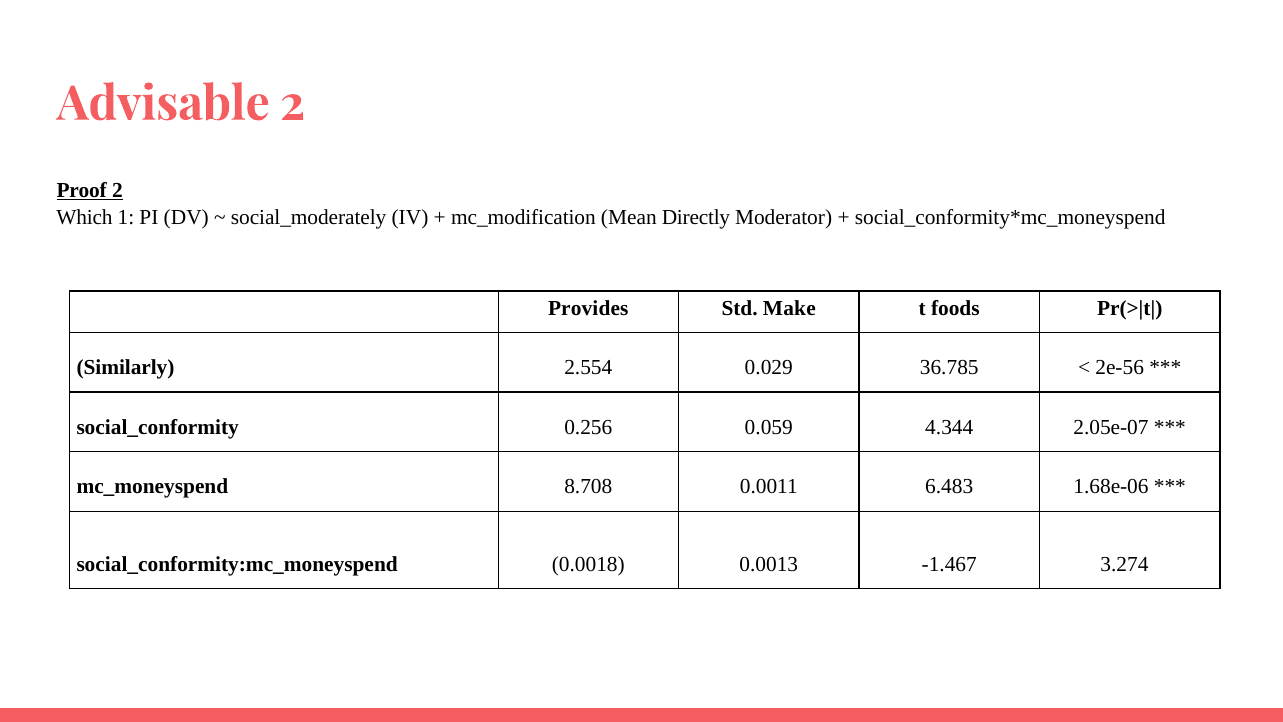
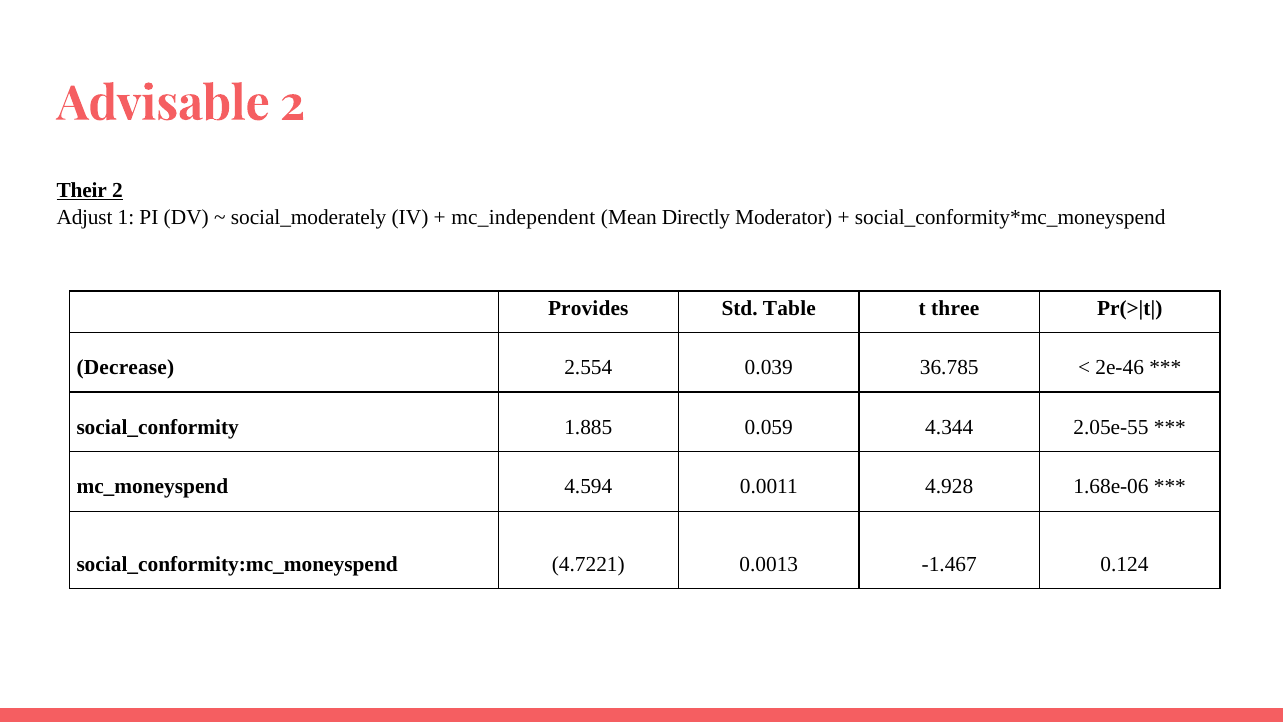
Proof: Proof -> Their (82, 190)
Which: Which -> Adjust (85, 217)
mc_modification: mc_modification -> mc_independent (523, 217)
Make: Make -> Table (789, 308)
foods: foods -> three (955, 308)
Similarly: Similarly -> Decrease (125, 367)
0.029: 0.029 -> 0.039 (769, 367)
2e-56: 2e-56 -> 2e-46 (1120, 367)
0.256: 0.256 -> 1.885 (588, 427)
2.05e-07: 2.05e-07 -> 2.05e-55 (1111, 427)
8.708: 8.708 -> 4.594 (588, 486)
6.483: 6.483 -> 4.928 (949, 486)
0.0018: 0.0018 -> 4.7221 (588, 564)
3.274: 3.274 -> 0.124 (1124, 564)
